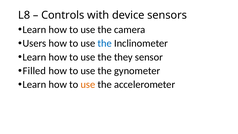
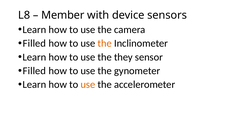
Controls: Controls -> Member (63, 15)
Users: Users -> Filled (34, 43)
the colour: blue -> orange (105, 43)
